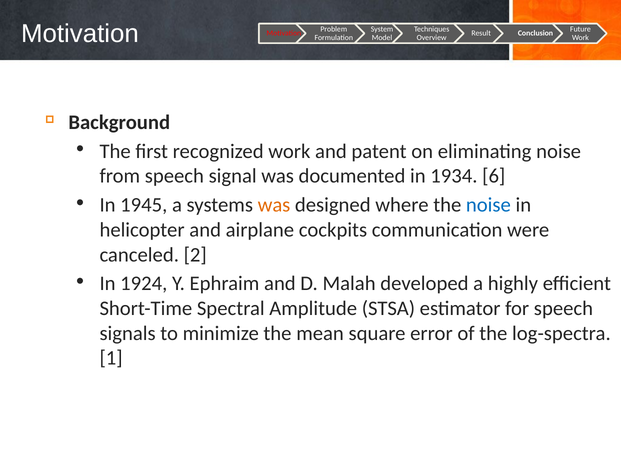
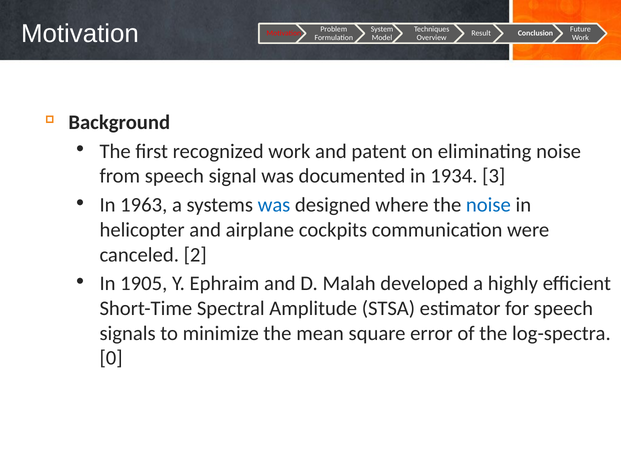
6: 6 -> 3 (494, 176)
1945: 1945 -> 1963 (144, 205)
was colour: orange -> blue (274, 205)
1924: 1924 -> 1905 (144, 284)
1: 1 -> 0 (111, 359)
